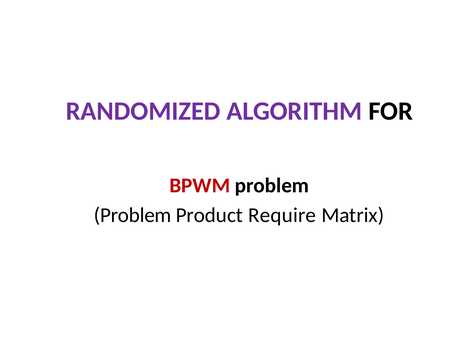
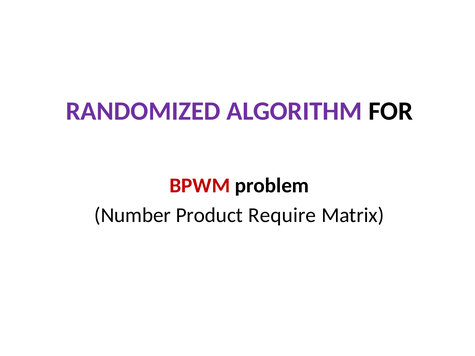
Problem: Problem -> Number (133, 215)
